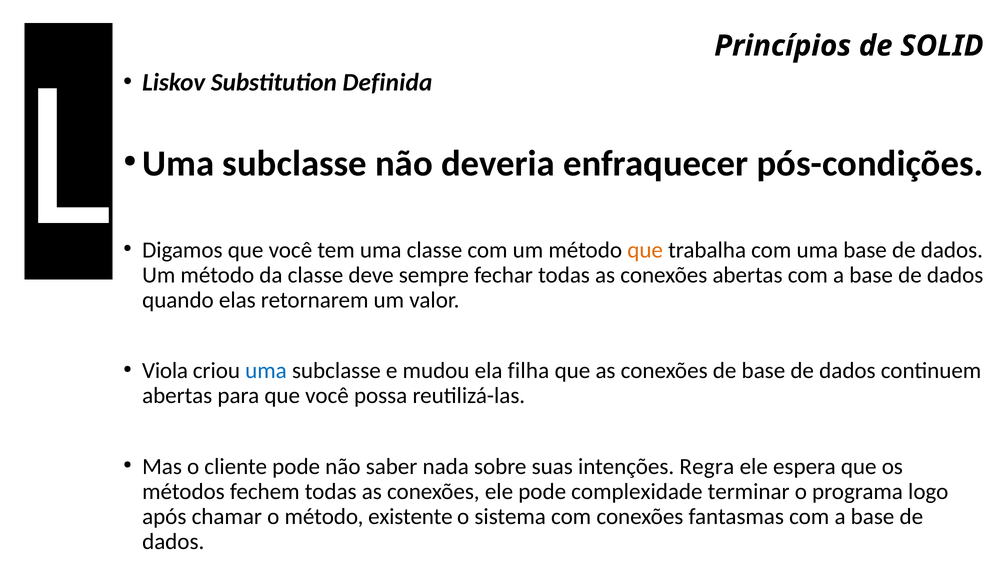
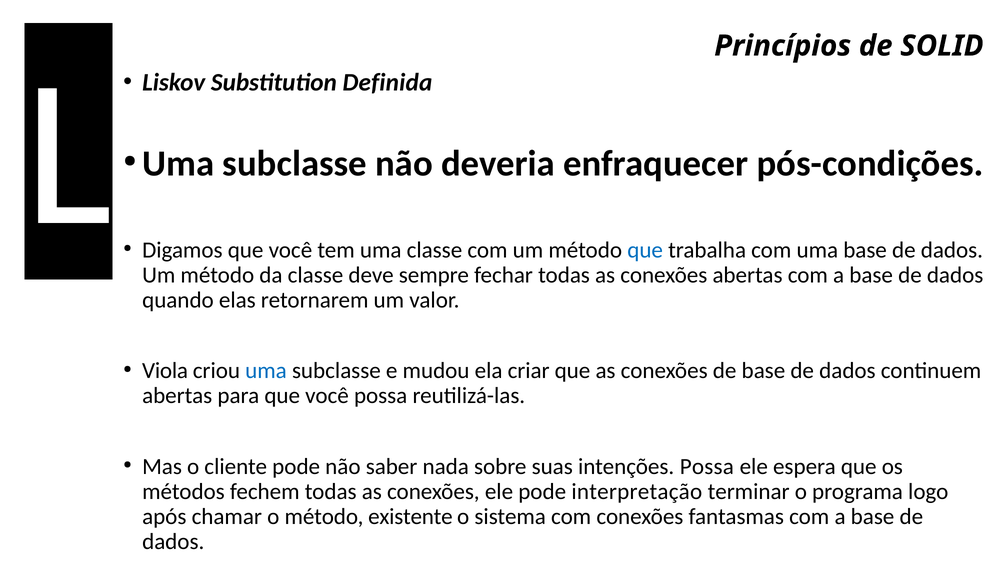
que colour: orange -> blue (645, 250)
filha: filha -> criar (529, 371)
intenções Regra: Regra -> Possa (707, 467)
complexidade: complexidade -> interpretação (637, 492)
